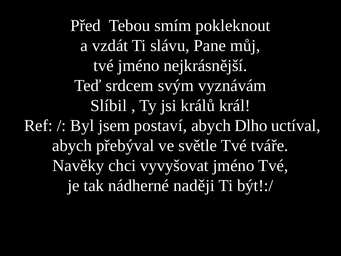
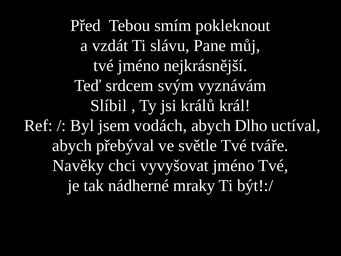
postaví: postaví -> vodách (160, 126)
naději: naději -> mraky (194, 185)
